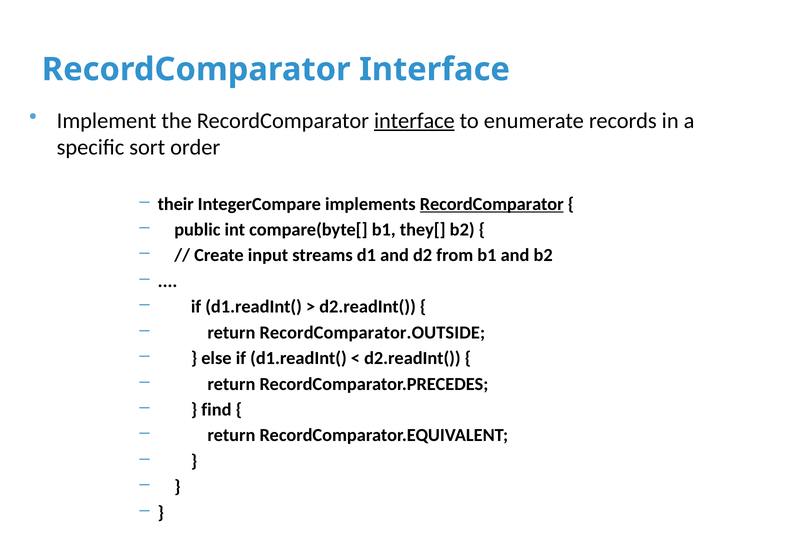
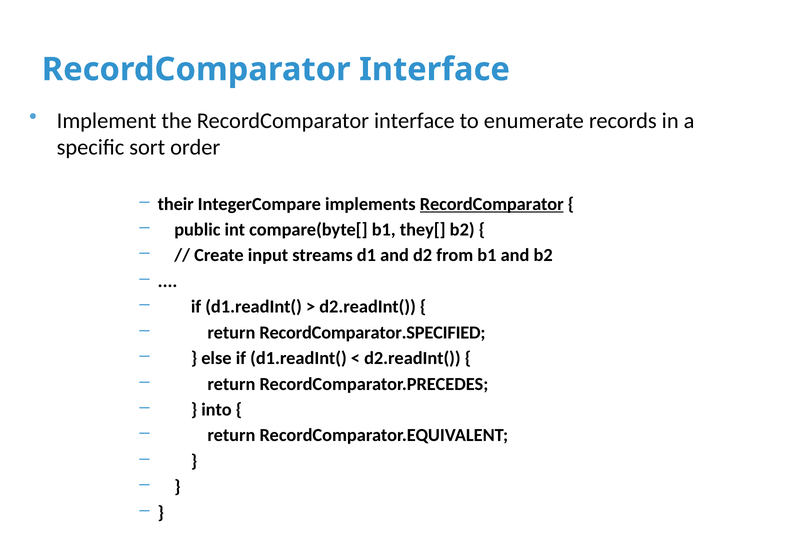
interface underline: present -> none (414, 121)
RecordComparator.OUTSIDE: RecordComparator.OUTSIDE -> RecordComparator.SPECIFIED (372, 333)
find: find -> into (216, 410)
